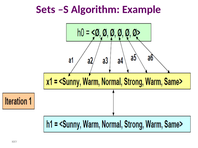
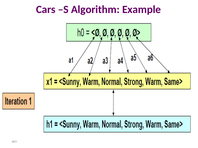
Sets: Sets -> Cars (46, 9)
